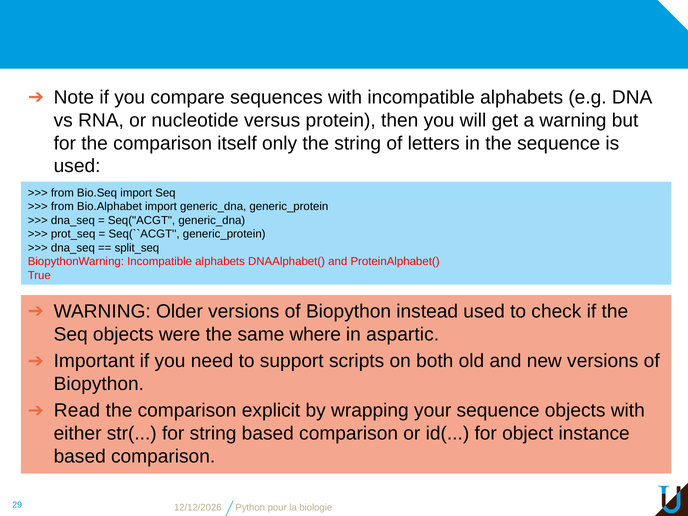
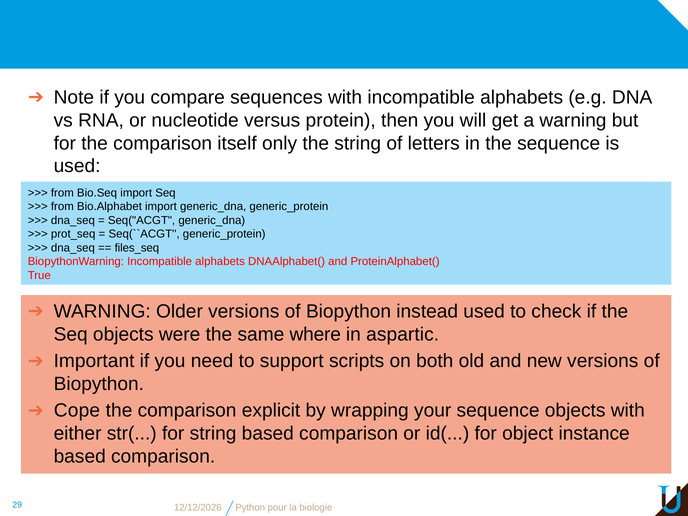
split_seq: split_seq -> files_seq (137, 248)
Read: Read -> Cope (77, 411)
